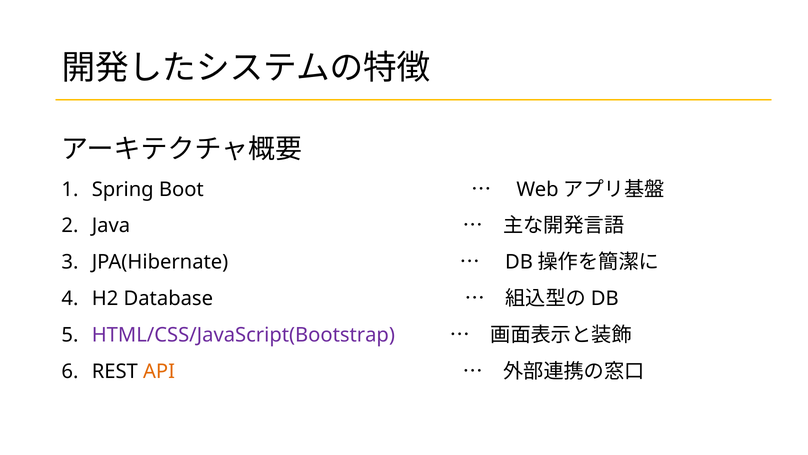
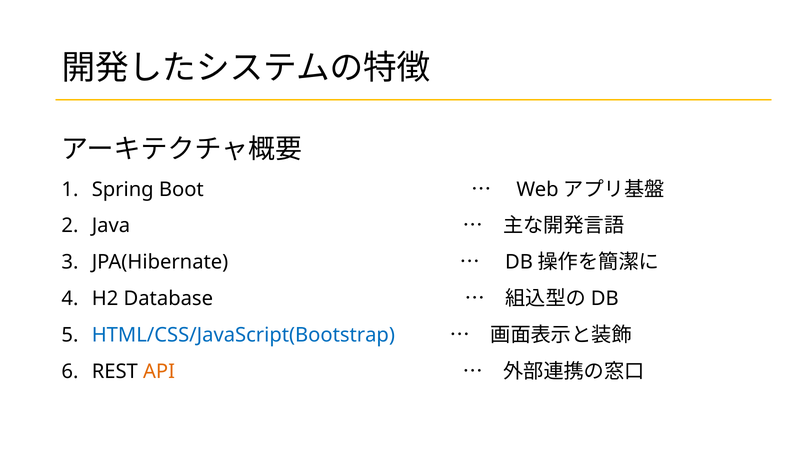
HTML/CSS/JavaScript(Bootstrap colour: purple -> blue (243, 335)
